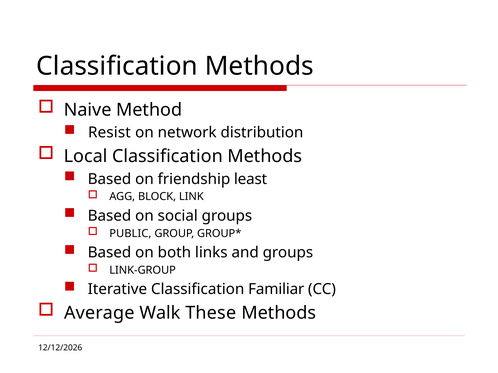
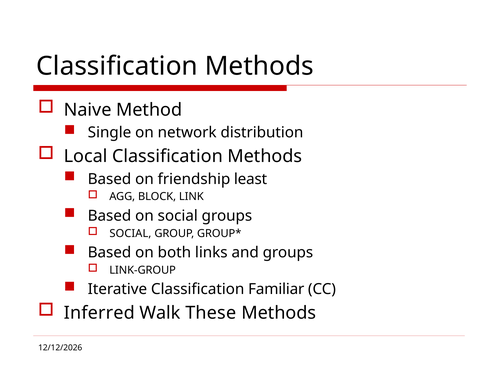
Resist: Resist -> Single (110, 133)
PUBLIC: PUBLIC -> SOCIAL (130, 234)
Average: Average -> Inferred (99, 313)
